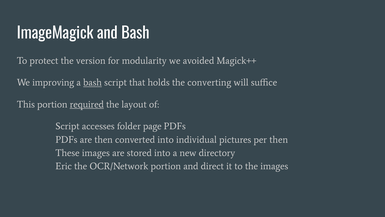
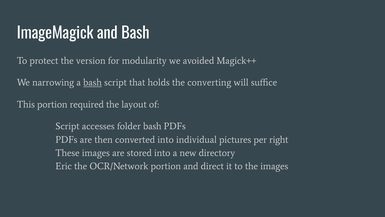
improving: improving -> narrowing (53, 82)
required underline: present -> none (87, 104)
folder page: page -> bash (152, 126)
per then: then -> right (279, 139)
